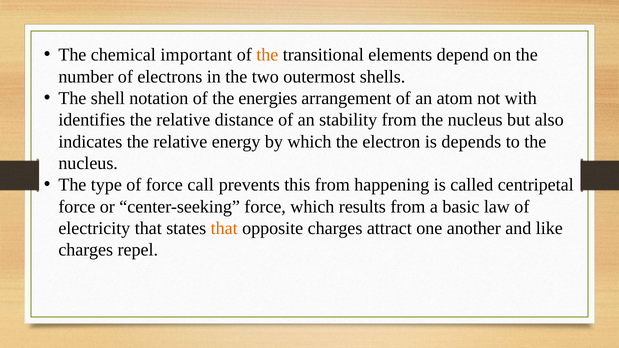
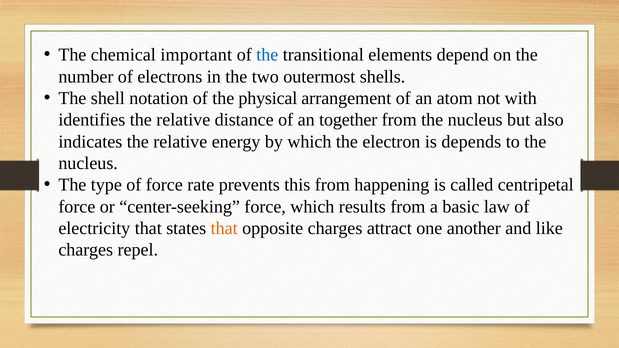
the colour: orange -> blue (267, 55)
energies: energies -> physical (268, 98)
stability: stability -> together (348, 120)
call: call -> rate (201, 185)
